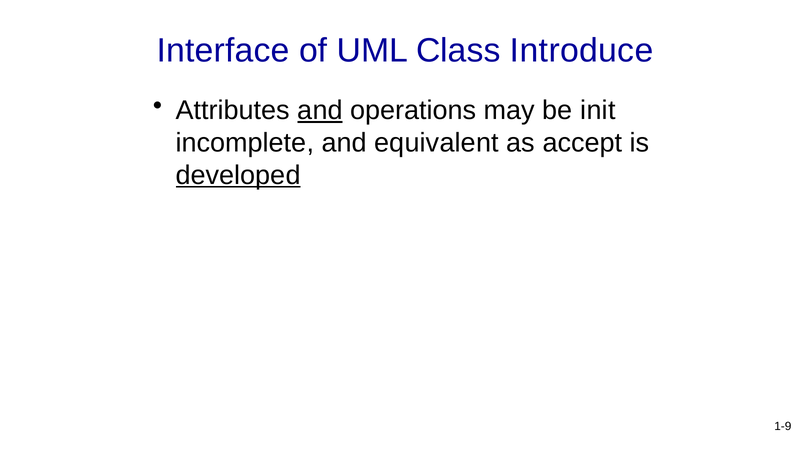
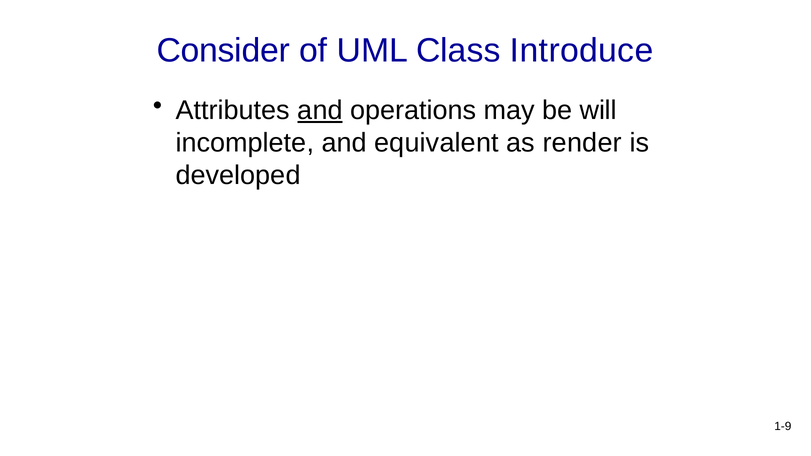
Interface: Interface -> Consider (223, 50)
init: init -> will (598, 110)
accept: accept -> render (582, 143)
developed underline: present -> none (238, 175)
